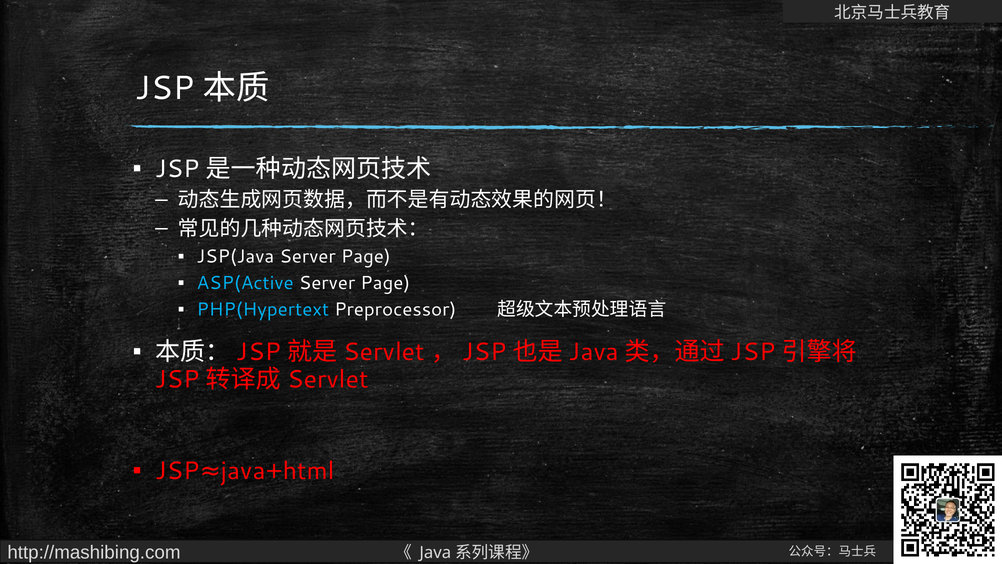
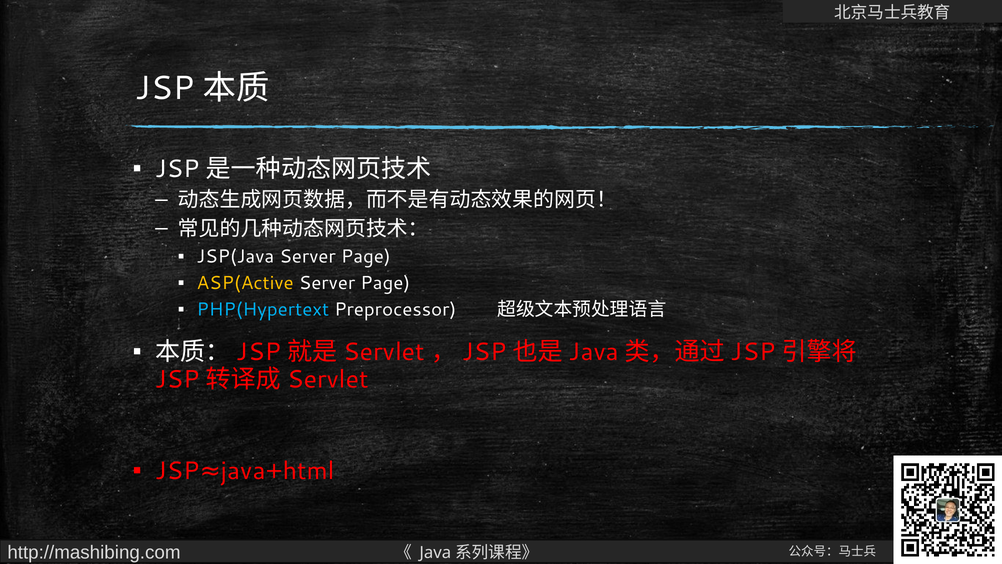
ASP(Active colour: light blue -> yellow (245, 283)
